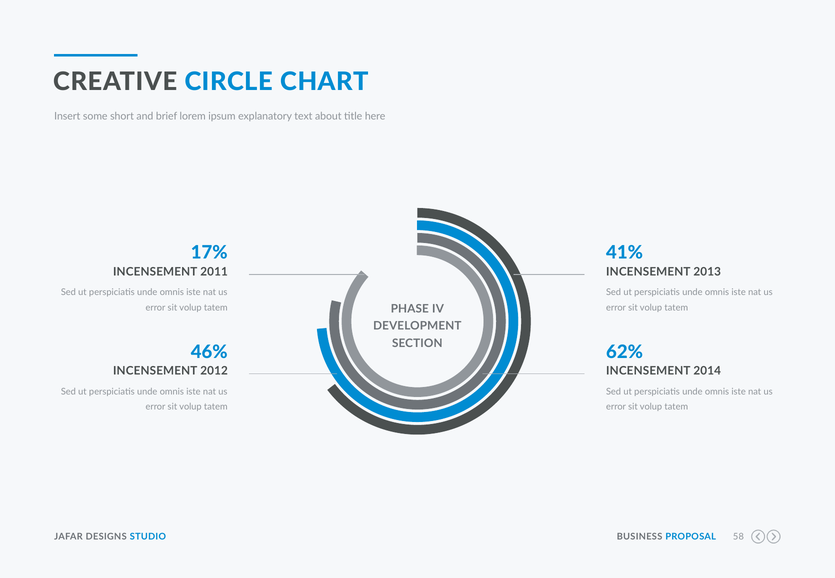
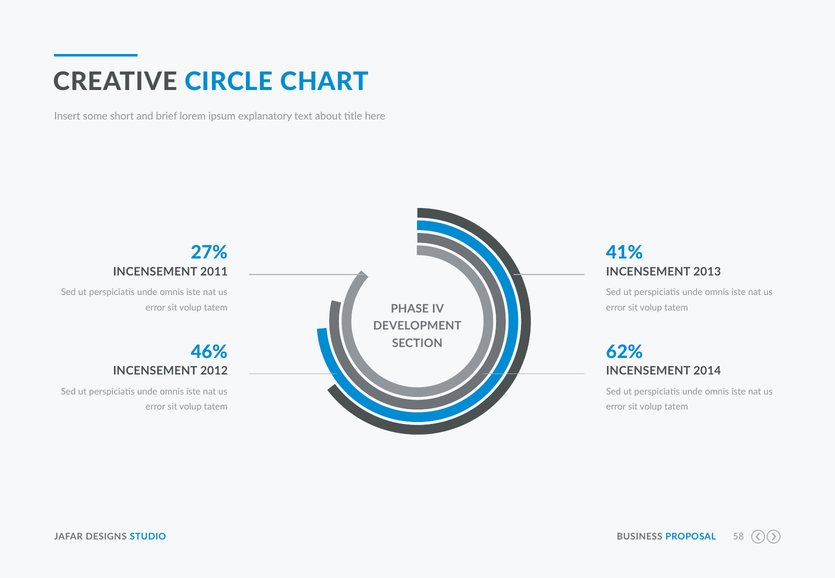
17%: 17% -> 27% (209, 253)
